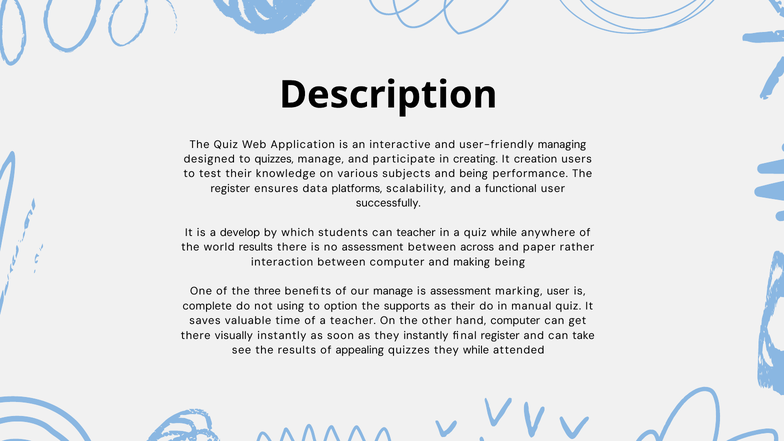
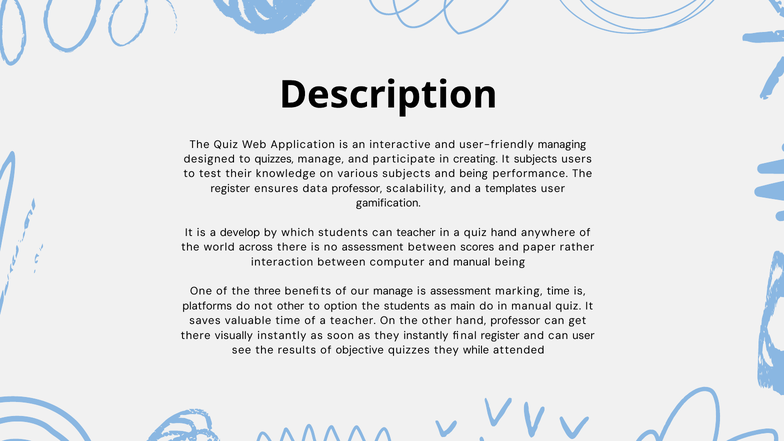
It creation: creation -> subjects (536, 159)
data platforms: platforms -> professor (357, 189)
functional: functional -> templates (511, 189)
successfully: successfully -> gamification (388, 203)
quiz while: while -> hand (504, 233)
world results: results -> across (256, 247)
across: across -> scores (477, 247)
and making: making -> manual (472, 262)
marking user: user -> time (558, 291)
complete: complete -> platforms (207, 306)
not using: using -> other (291, 306)
the supports: supports -> students (407, 306)
as their: their -> main (463, 306)
hand computer: computer -> professor (515, 321)
can take: take -> user (583, 335)
appealing: appealing -> objective (360, 350)
